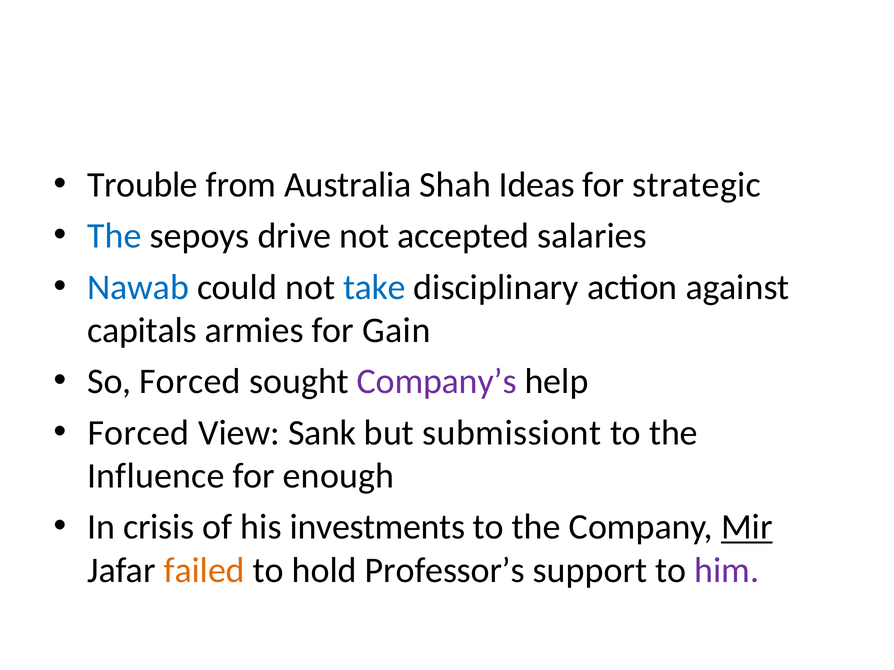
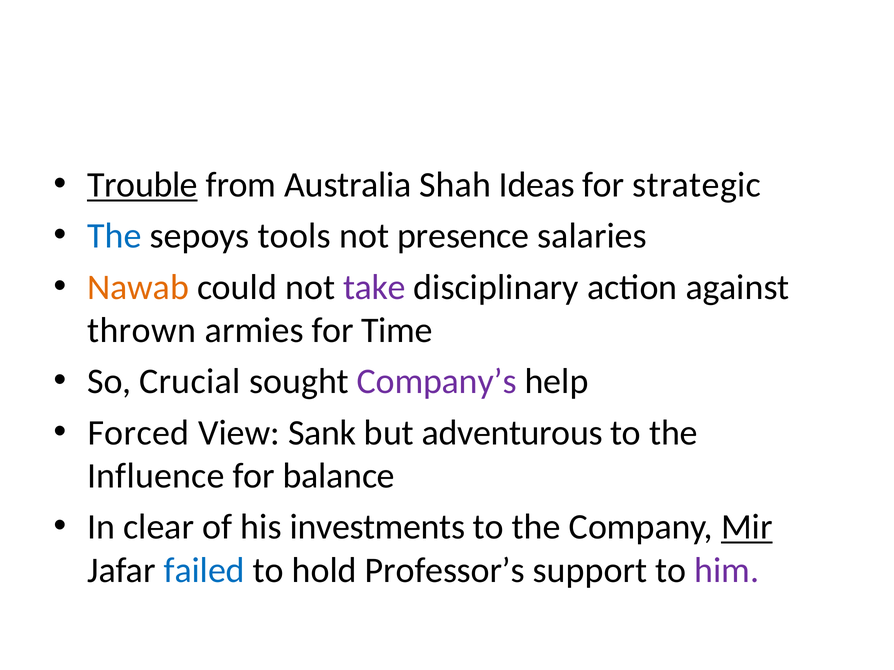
Trouble underline: none -> present (142, 185)
drive: drive -> tools (294, 236)
accepted: accepted -> presence (463, 236)
Nawab colour: blue -> orange (138, 287)
take colour: blue -> purple (374, 287)
capitals: capitals -> thrown (142, 331)
Gain: Gain -> Time (397, 331)
So Forced: Forced -> Crucial (190, 382)
submissiont: submissiont -> adventurous (512, 433)
enough: enough -> balance (339, 476)
crisis: crisis -> clear (159, 527)
failed colour: orange -> blue (204, 571)
